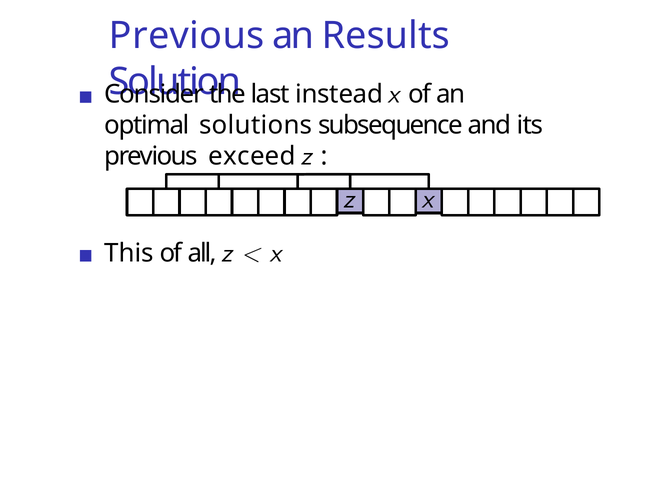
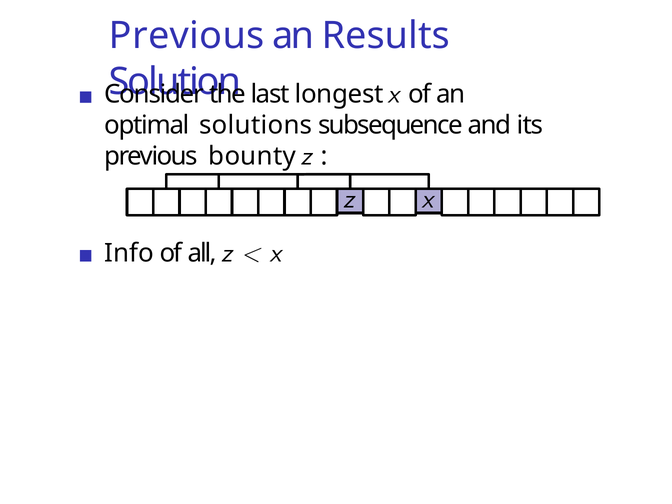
instead: instead -> longest (339, 94)
exceed: exceed -> bounty (252, 156)
This: This -> Info (129, 253)
